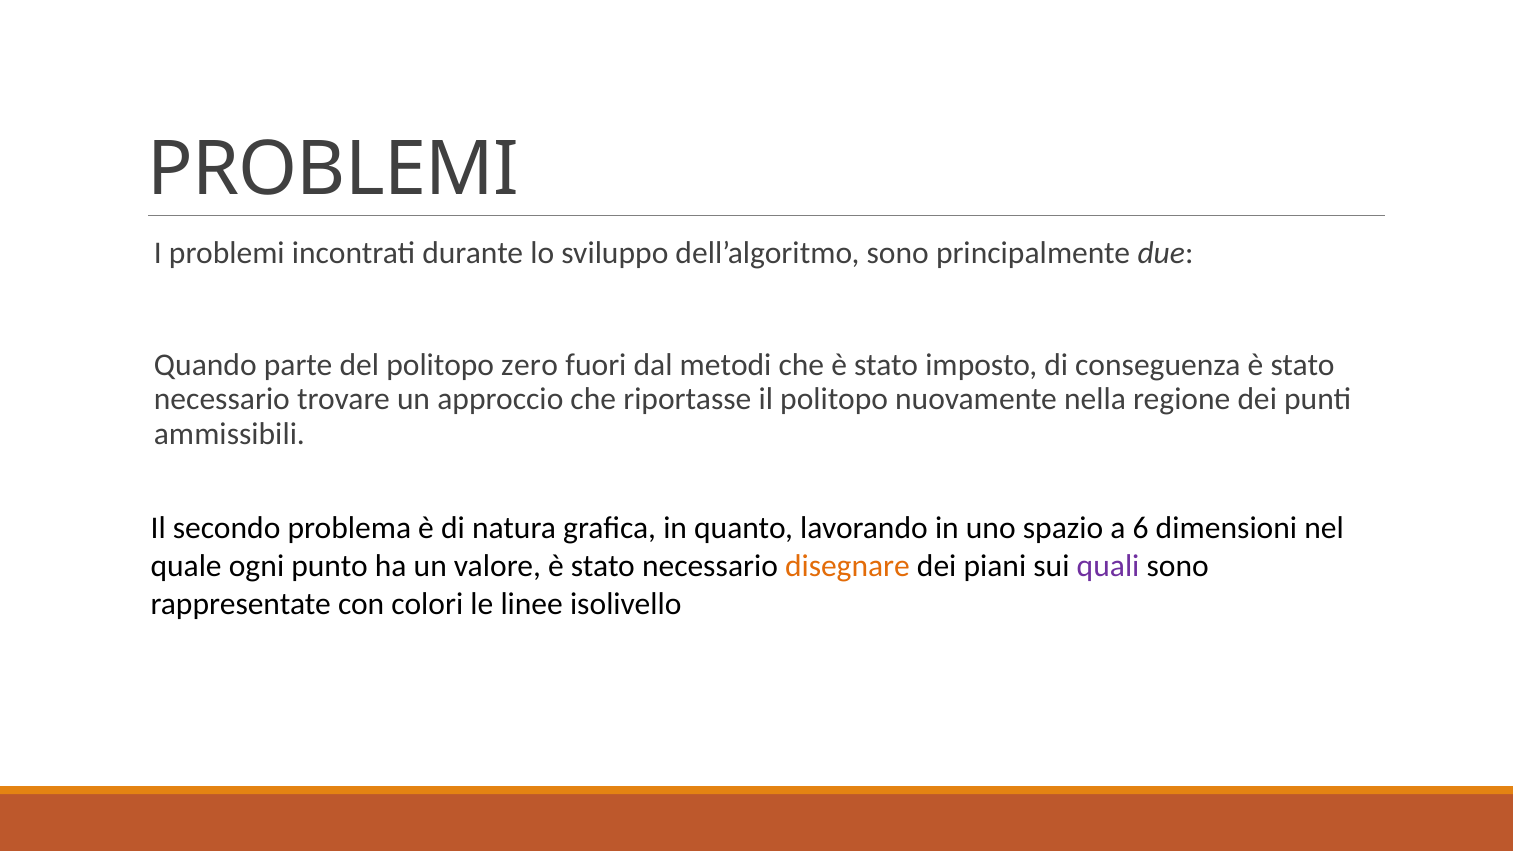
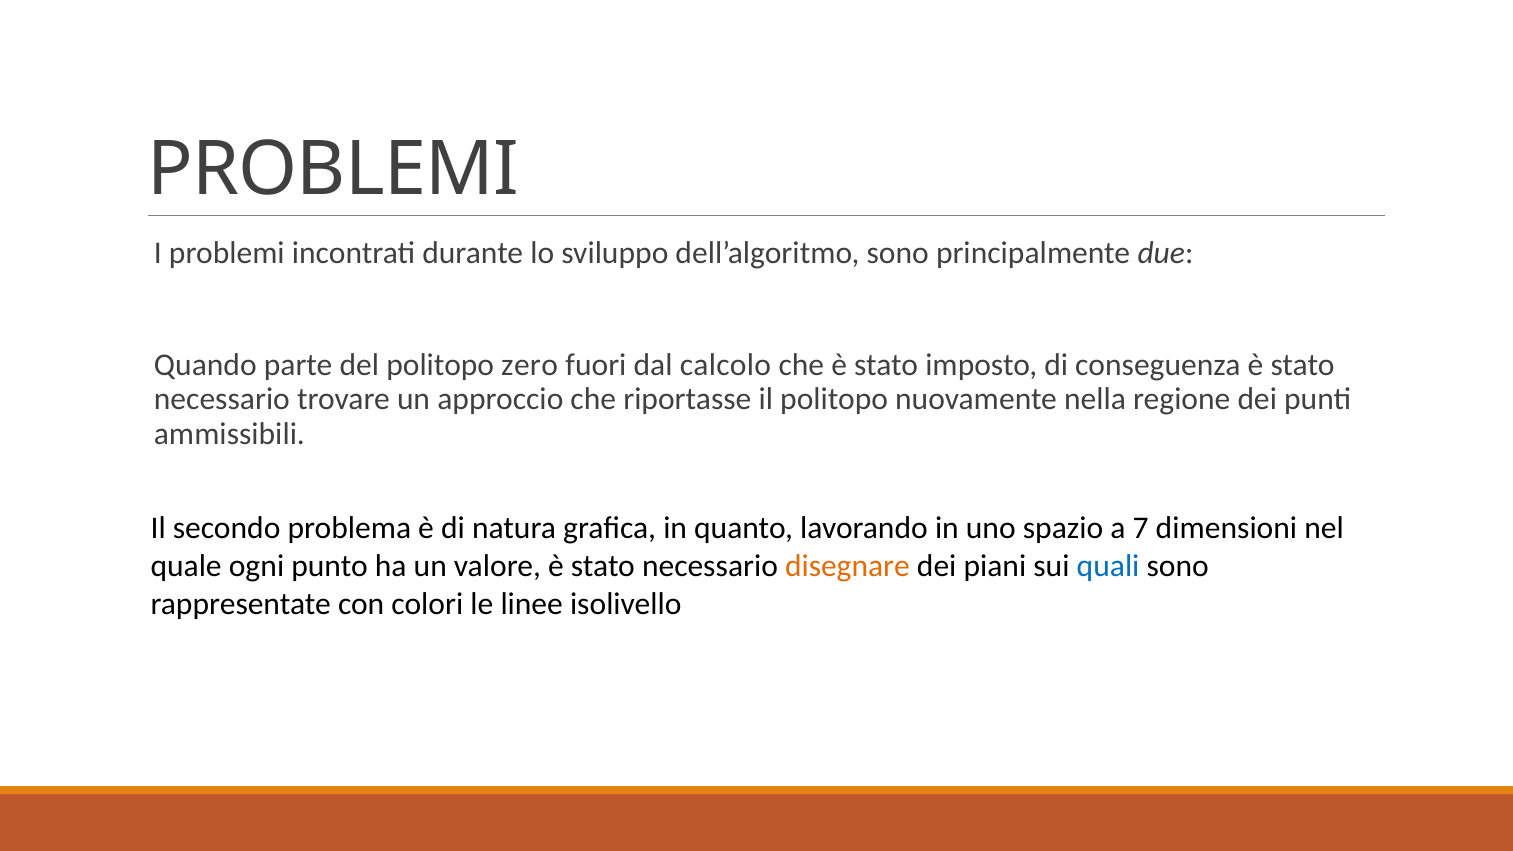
metodi: metodi -> calcolo (725, 365)
6: 6 -> 7 (1141, 528)
quali colour: purple -> blue (1108, 566)
